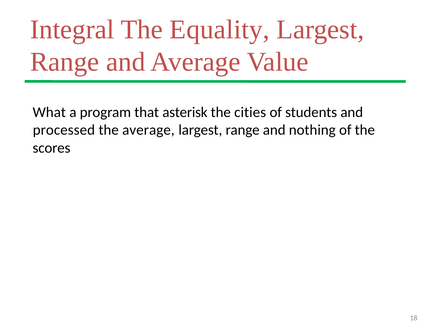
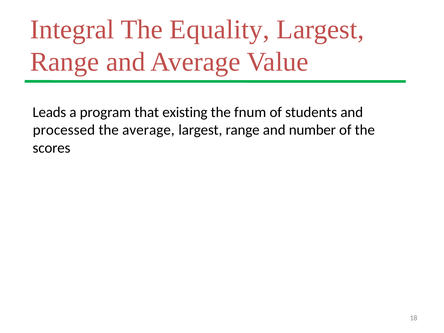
What: What -> Leads (49, 112)
asterisk: asterisk -> existing (185, 112)
cities: cities -> fnum (250, 112)
nothing: nothing -> number (312, 130)
